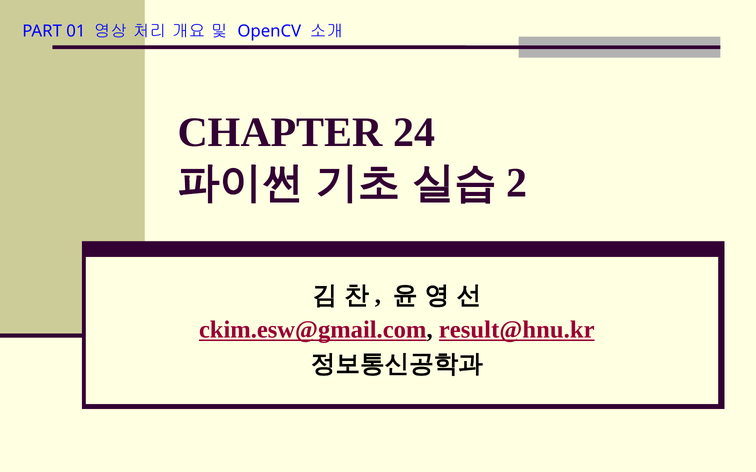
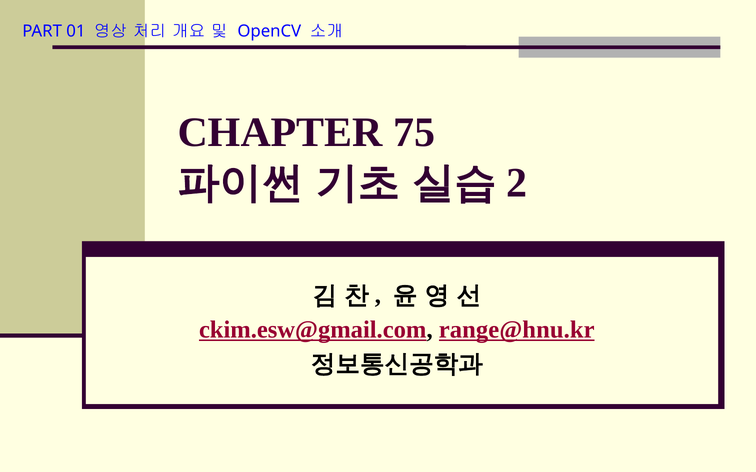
24: 24 -> 75 (414, 133)
result@hnu.kr: result@hnu.kr -> range@hnu.kr (517, 330)
